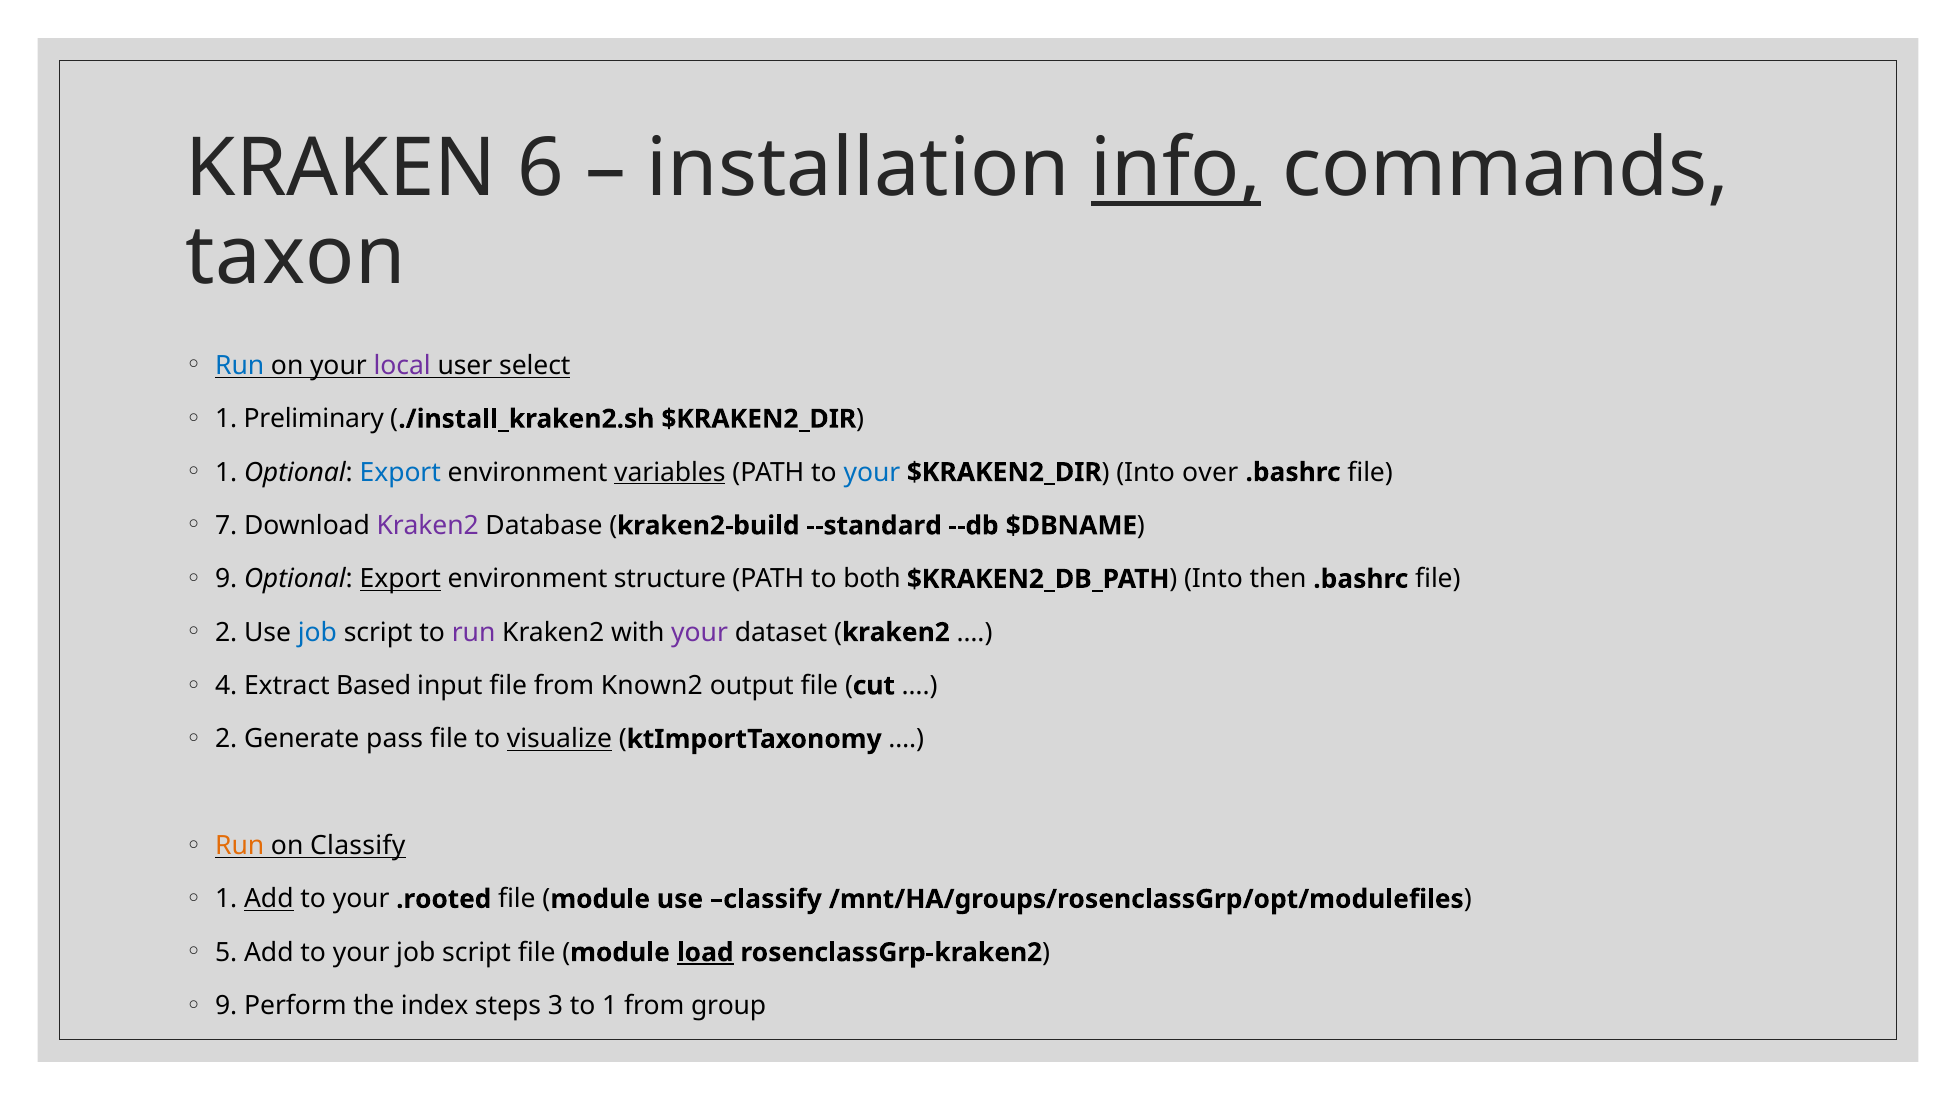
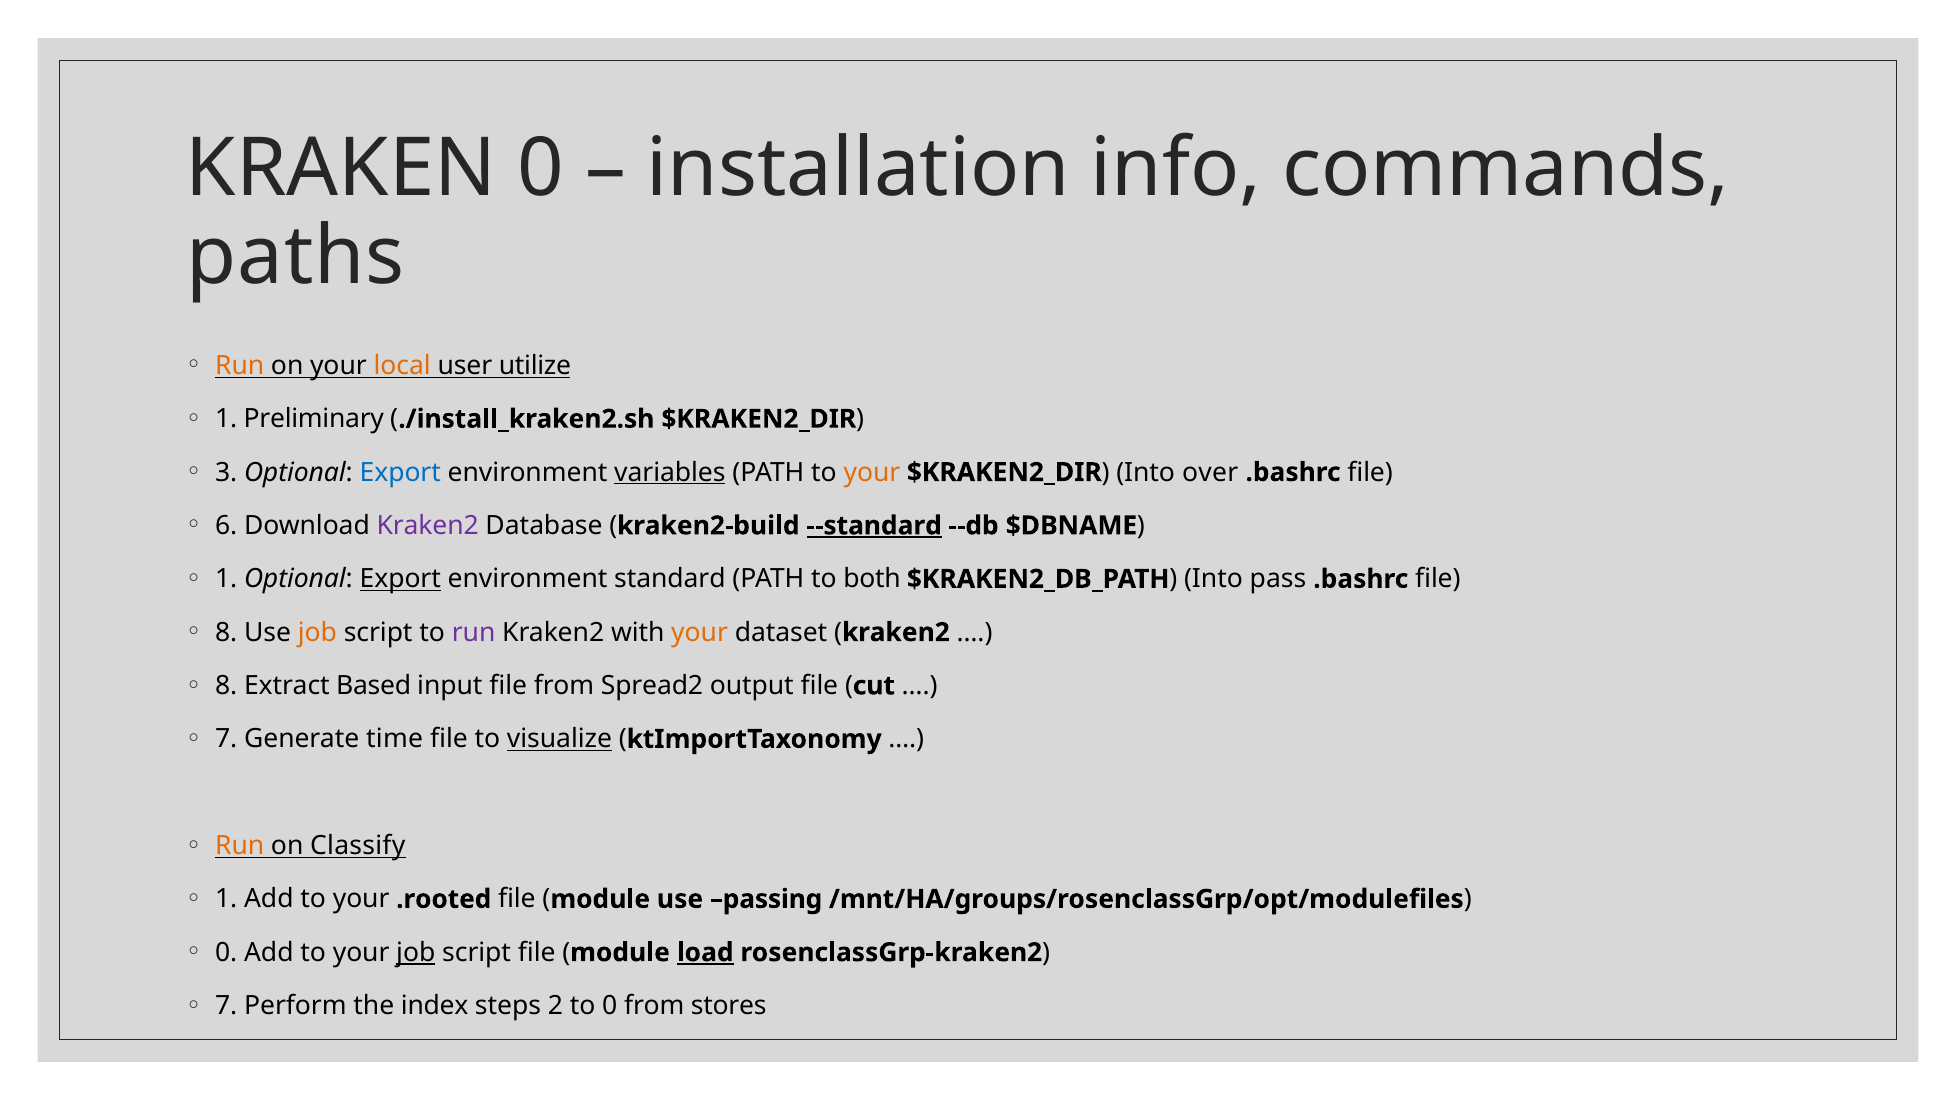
KRAKEN 6: 6 -> 0 (541, 169)
info underline: present -> none (1176, 169)
taxon: taxon -> paths (296, 257)
Run colour: blue -> orange (240, 366)
local colour: purple -> orange (402, 366)
select: select -> utilize (535, 366)
1: 1 -> 3 (226, 472)
your colour: blue -> orange (872, 472)
7: 7 -> 6 (226, 526)
--standard underline: none -> present (874, 526)
9: 9 -> 1 (226, 579)
structure: structure -> standard (670, 579)
then: then -> pass (1278, 579)
2: 2 -> 8 (226, 633)
job colour: blue -> orange (317, 633)
your colour: purple -> orange (700, 633)
4: 4 -> 8 (226, 686)
Known2: Known2 -> Spread2 (652, 686)
2: 2 -> 7 (226, 739)
pass: pass -> time (395, 739)
Add underline: present -> none (269, 899)
use classify: classify -> passing (766, 899)
5: 5 -> 0 (226, 953)
job underline: none -> present (416, 953)
9: 9 -> 7 (226, 1006)
3: 3 -> 2 (555, 1006)
to 1: 1 -> 0 (610, 1006)
group: group -> stores (729, 1006)
